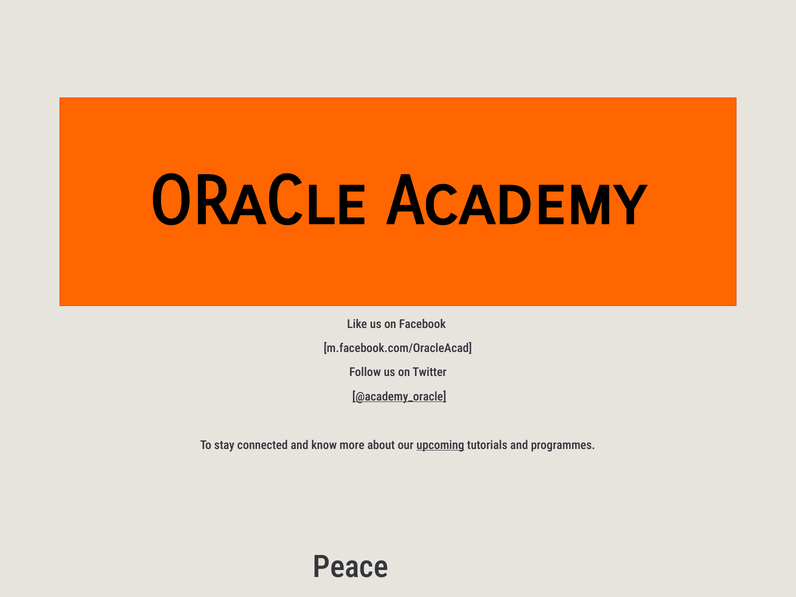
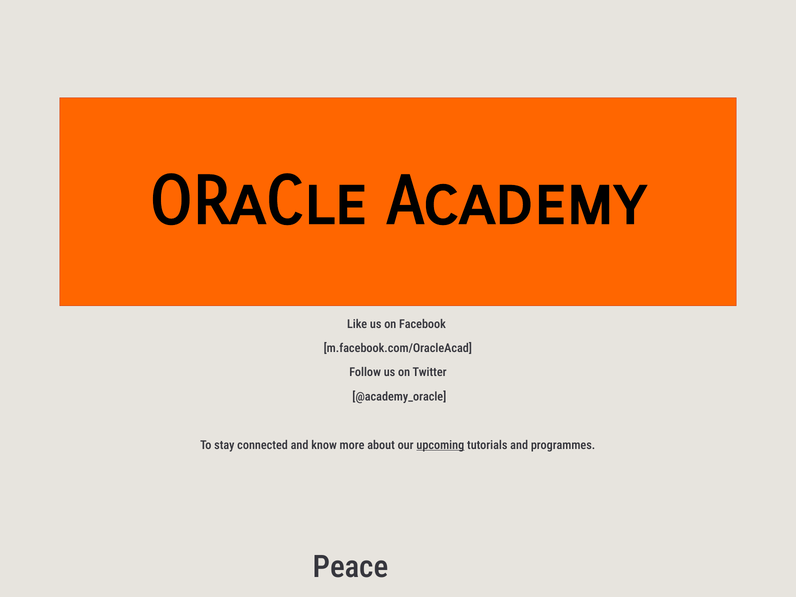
@academy_oracle underline: present -> none (399, 397)
